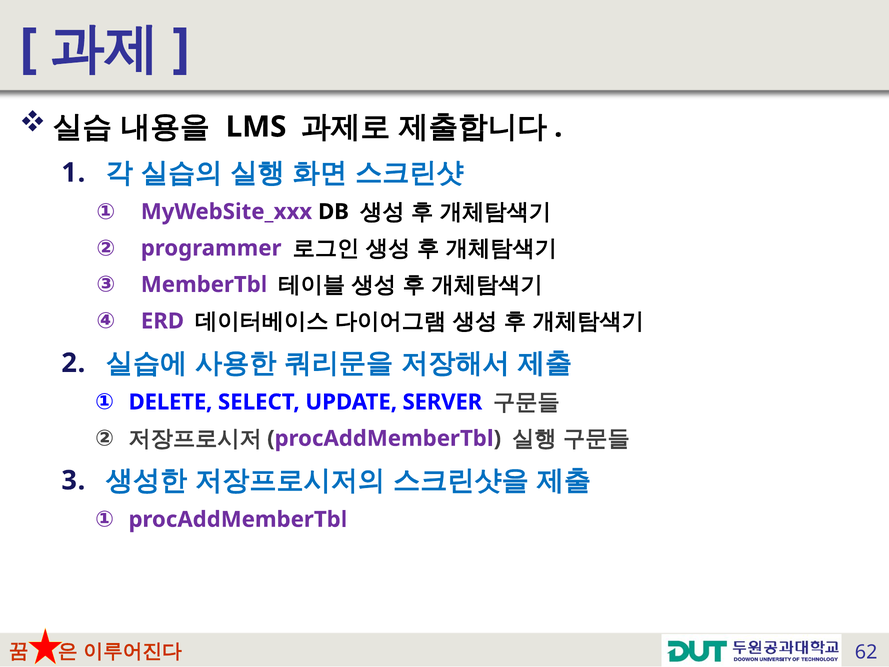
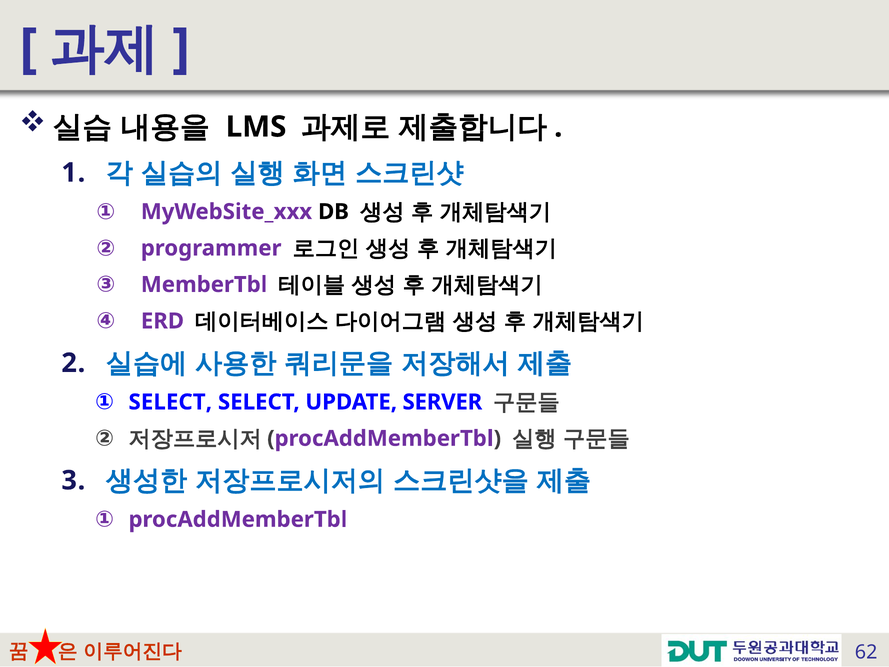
DELETE: DELETE -> SELECT (170, 402)
